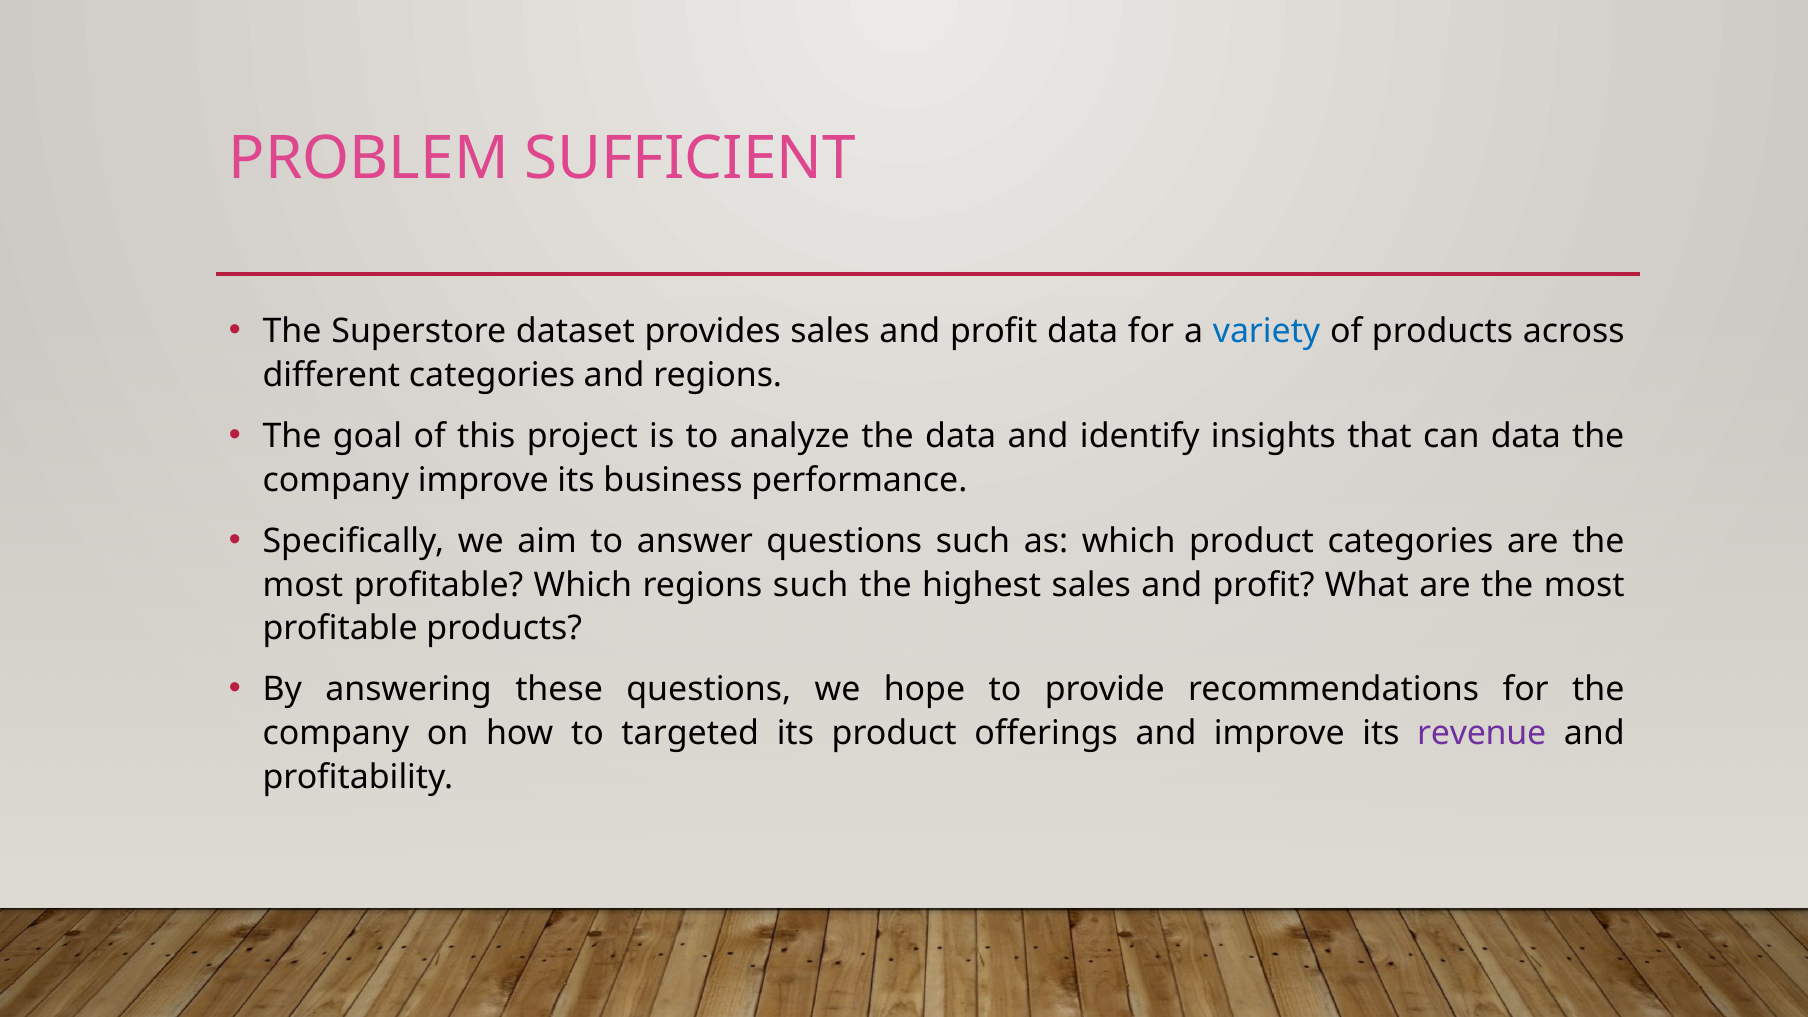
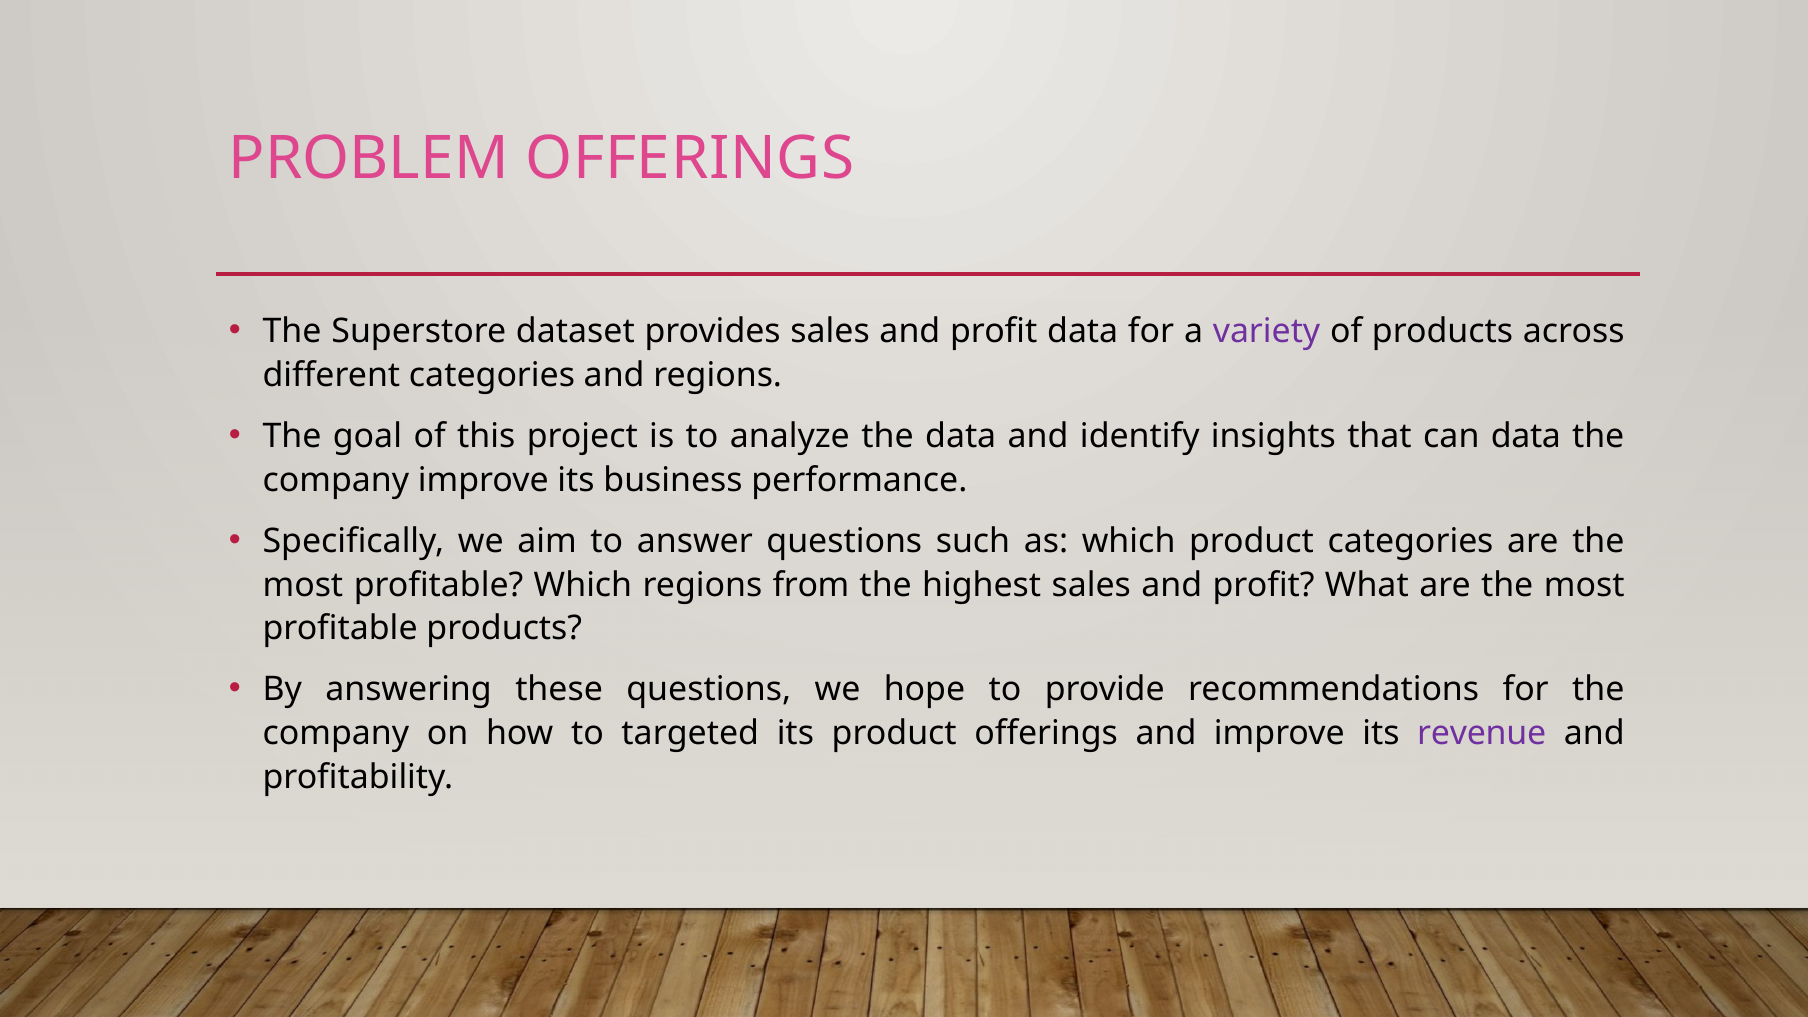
PROBLEM SUFFICIENT: SUFFICIENT -> OFFERINGS (690, 158)
variety colour: blue -> purple (1267, 332)
regions such: such -> from (811, 585)
